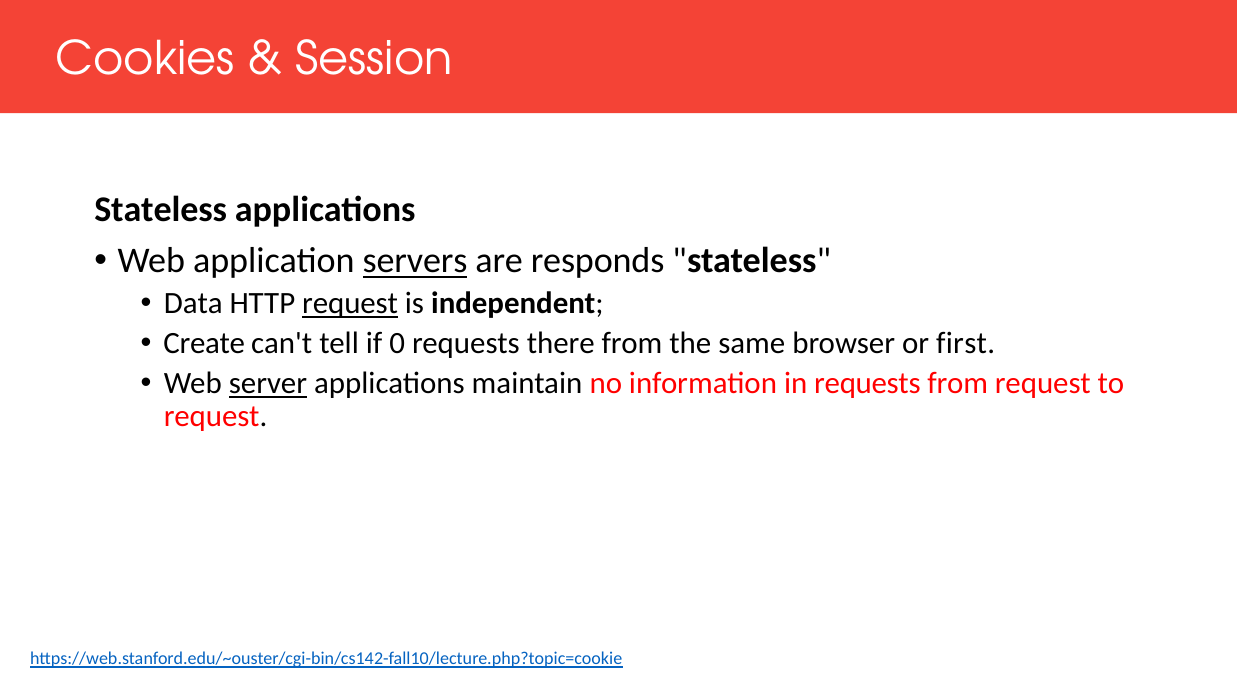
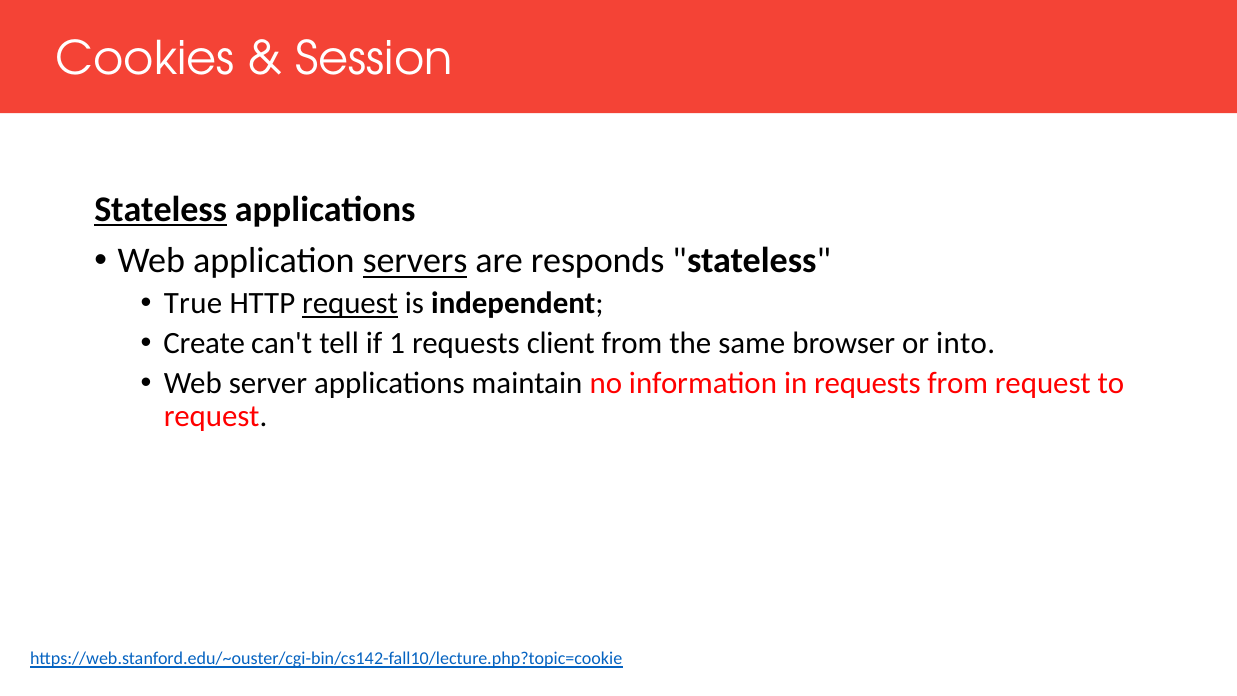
Stateless underline: none -> present (161, 209)
Data: Data -> True (193, 304)
0: 0 -> 1 (397, 343)
there: there -> client (561, 343)
first: first -> into (966, 343)
server underline: present -> none (268, 383)
